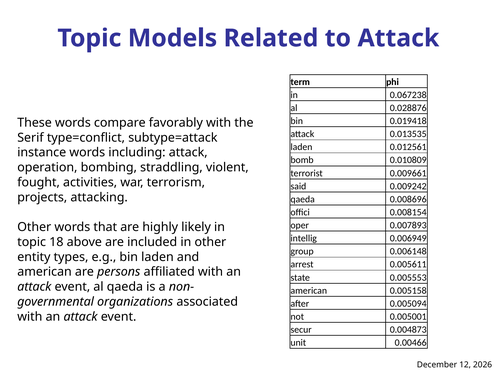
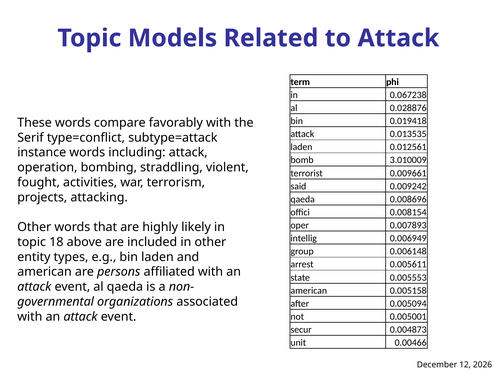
0.010809: 0.010809 -> 3.010009 (408, 160)
